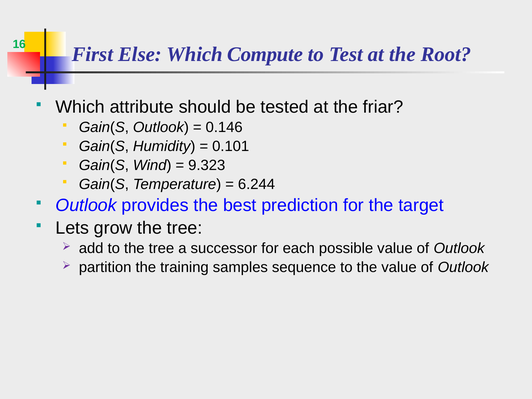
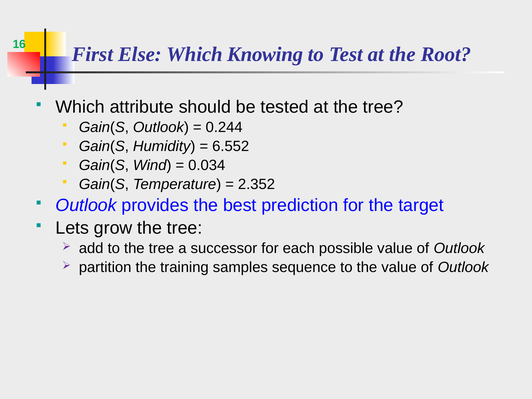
Compute: Compute -> Knowing (265, 54)
at the friar: friar -> tree (383, 107)
0.146: 0.146 -> 0.244 (224, 127)
0.101: 0.101 -> 6.552 (231, 146)
9.323: 9.323 -> 0.034 (207, 165)
6.244: 6.244 -> 2.352 (256, 184)
